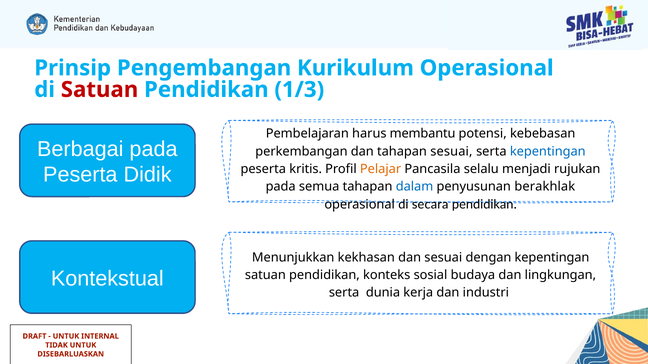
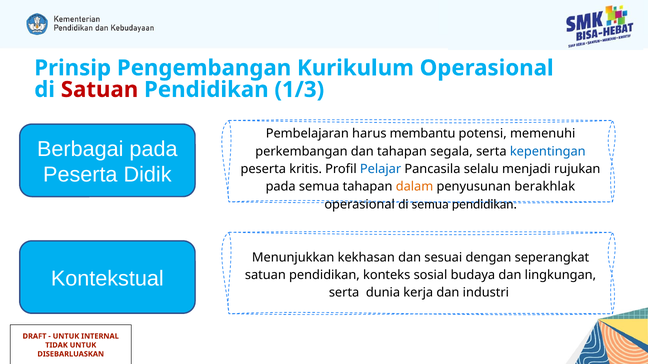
kebebasan: kebebasan -> memenuhi (543, 134)
tahapan sesuai: sesuai -> segala (451, 152)
Pelajar colour: orange -> blue (381, 169)
dalam colour: blue -> orange (415, 187)
di secara: secara -> semua (430, 205)
dengan kepentingan: kepentingan -> seperangkat (552, 258)
